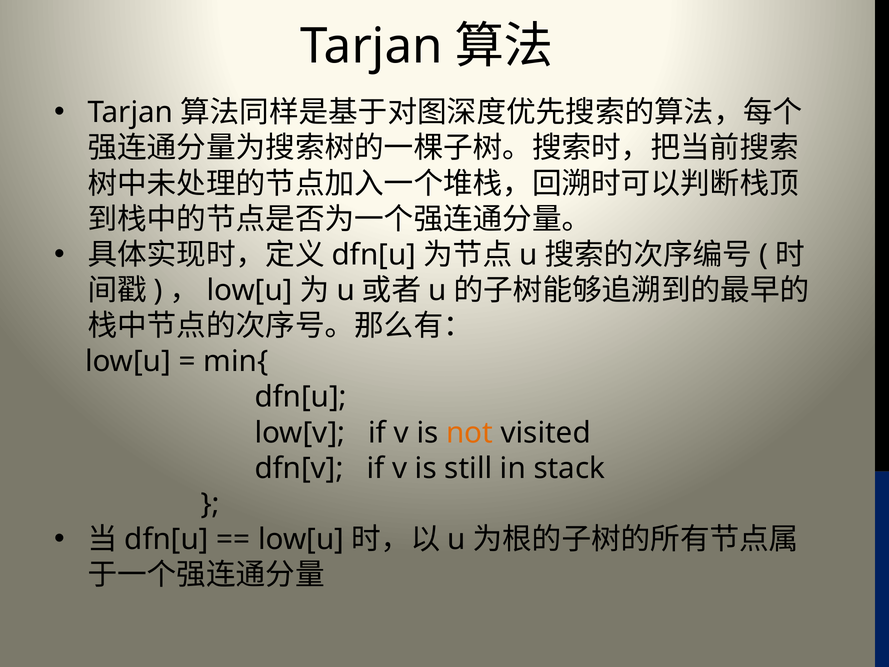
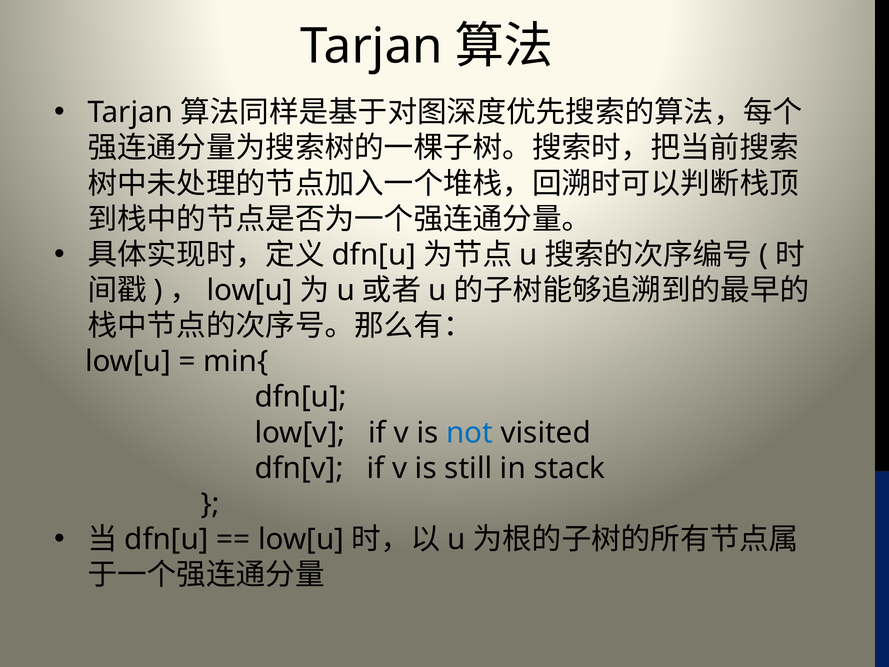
not colour: orange -> blue (470, 433)
